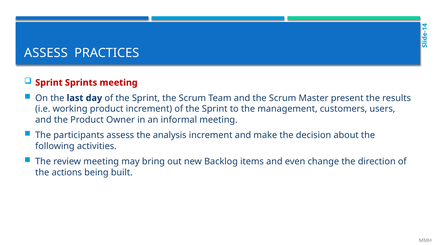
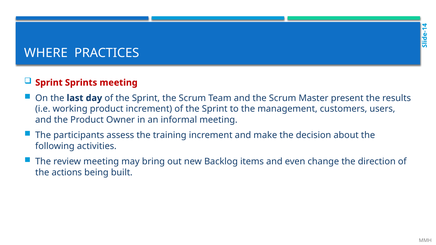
ASSESS: ASSESS -> WHERE (46, 53)
analysis: analysis -> training (170, 135)
